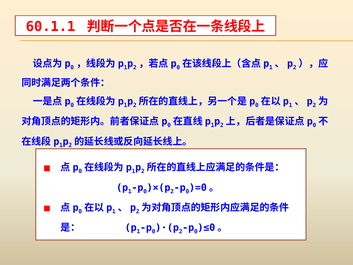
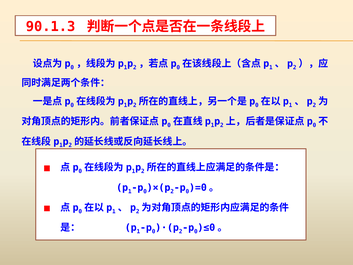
60.1.1: 60.1.1 -> 90.1.3 (51, 27)
